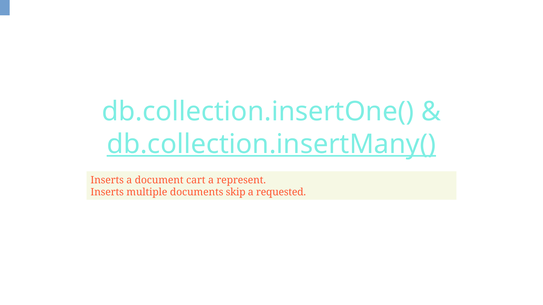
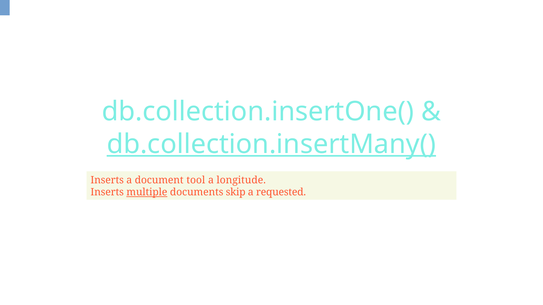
cart: cart -> tool (196, 180)
represent: represent -> longitude (241, 180)
multiple underline: none -> present (147, 193)
